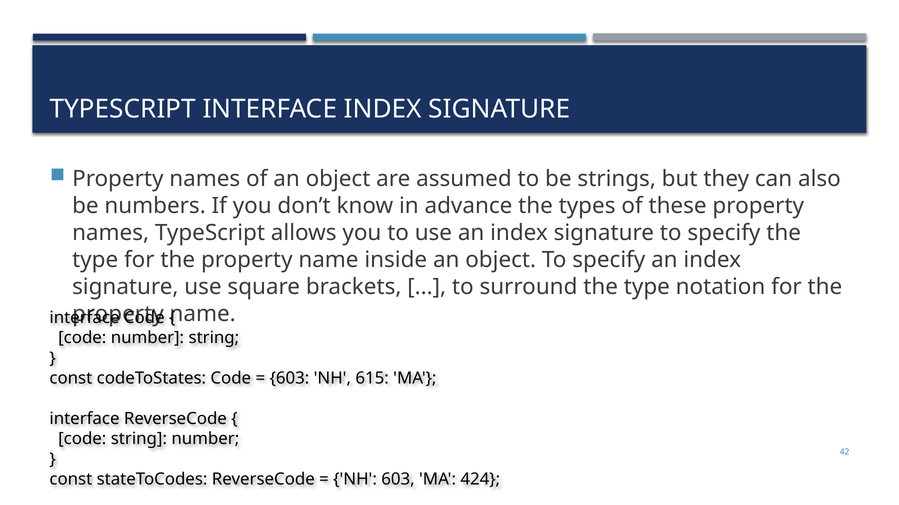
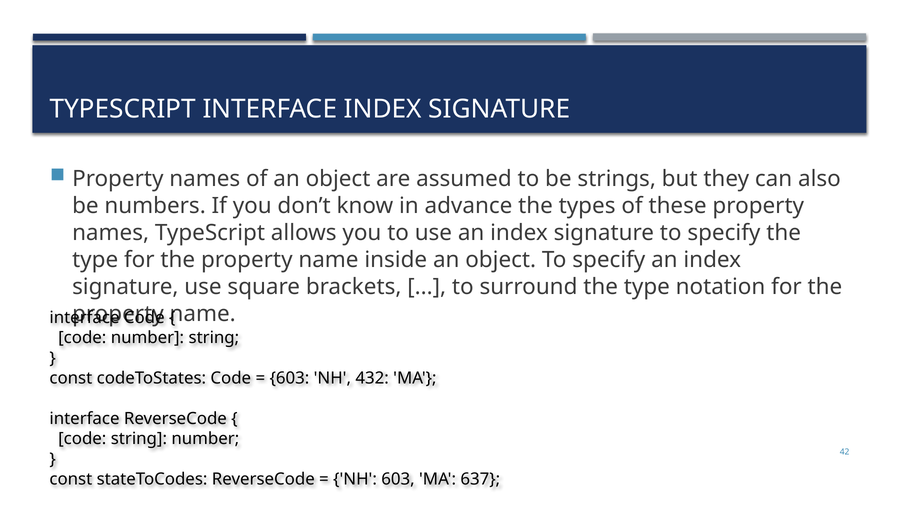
615: 615 -> 432 (372, 379)
424: 424 -> 637 (480, 480)
